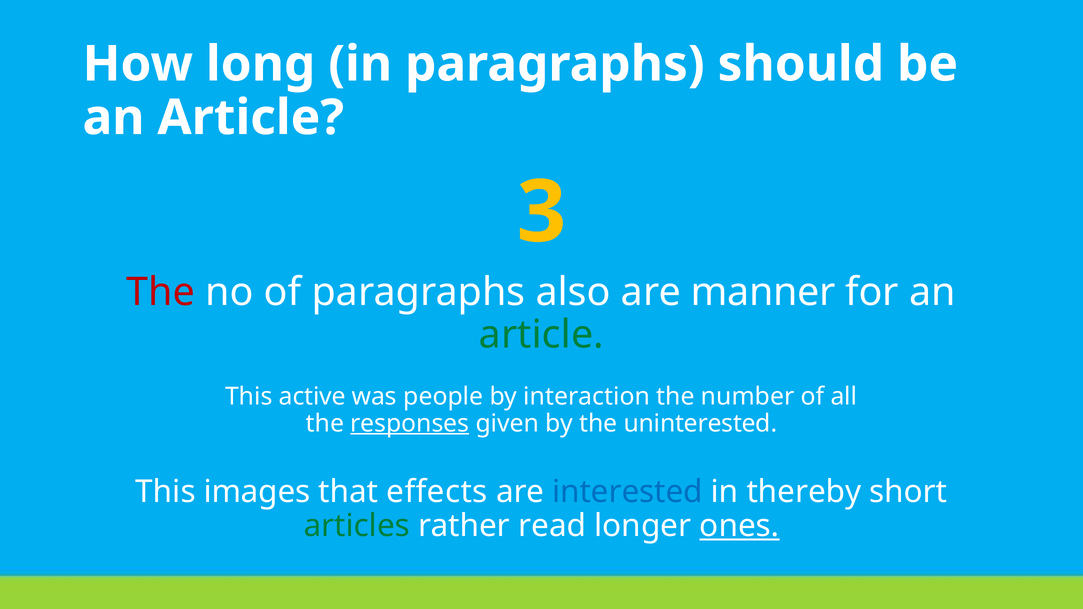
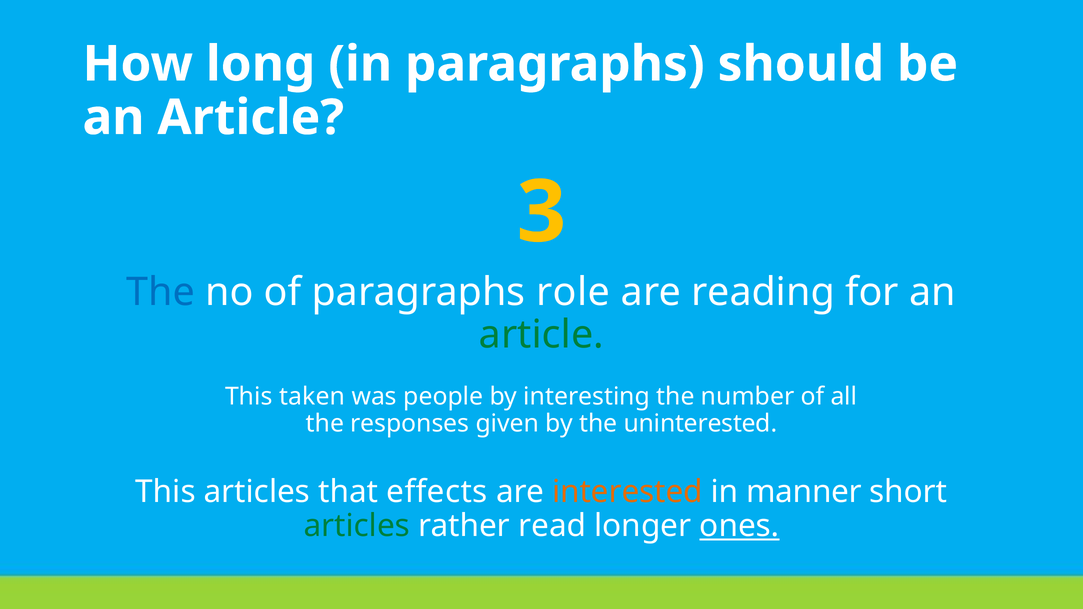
The colour: red -> blue (161, 292)
also: also -> role (573, 292)
manner: manner -> reading (763, 292)
active: active -> taken (312, 397)
interaction: interaction -> interesting (587, 397)
responses underline: present -> none (410, 423)
This images: images -> articles (257, 492)
interested colour: blue -> orange (627, 492)
thereby: thereby -> manner (804, 492)
